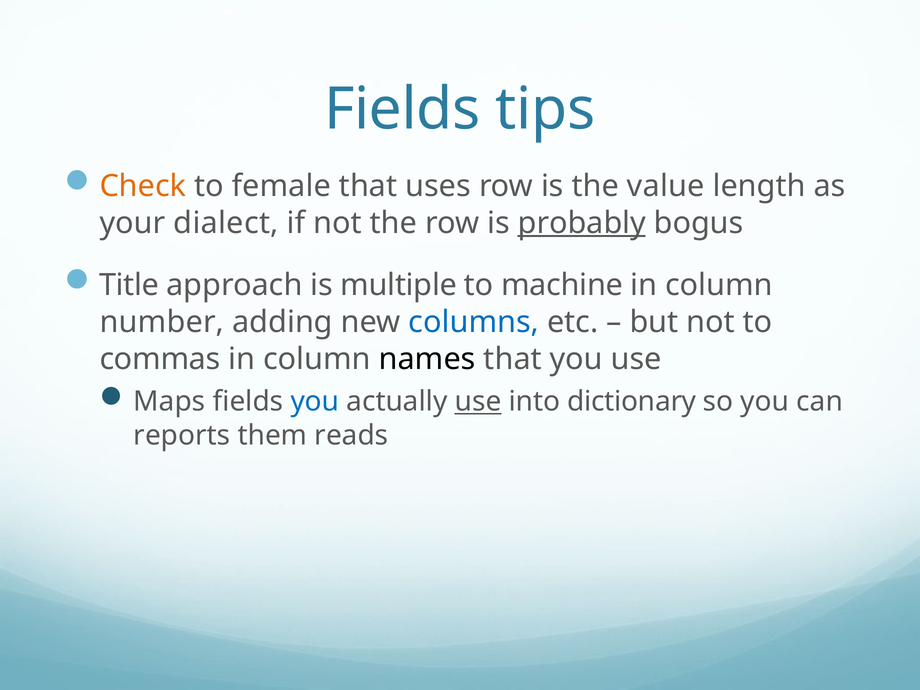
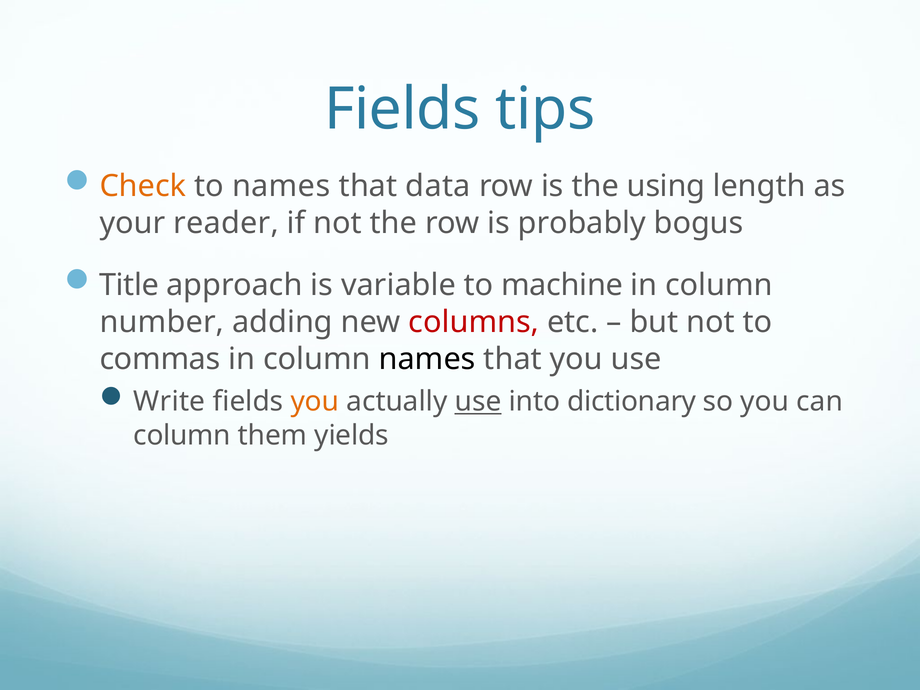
to female: female -> names (281, 186)
uses: uses -> data (438, 186)
value: value -> using (666, 186)
dialect: dialect -> reader (226, 223)
probably underline: present -> none (582, 223)
multiple: multiple -> variable (399, 285)
columns colour: blue -> red (474, 322)
Maps: Maps -> Write (169, 402)
you colour: blue -> orange (315, 402)
reports: reports -> column (182, 435)
reads: reads -> yields (351, 435)
